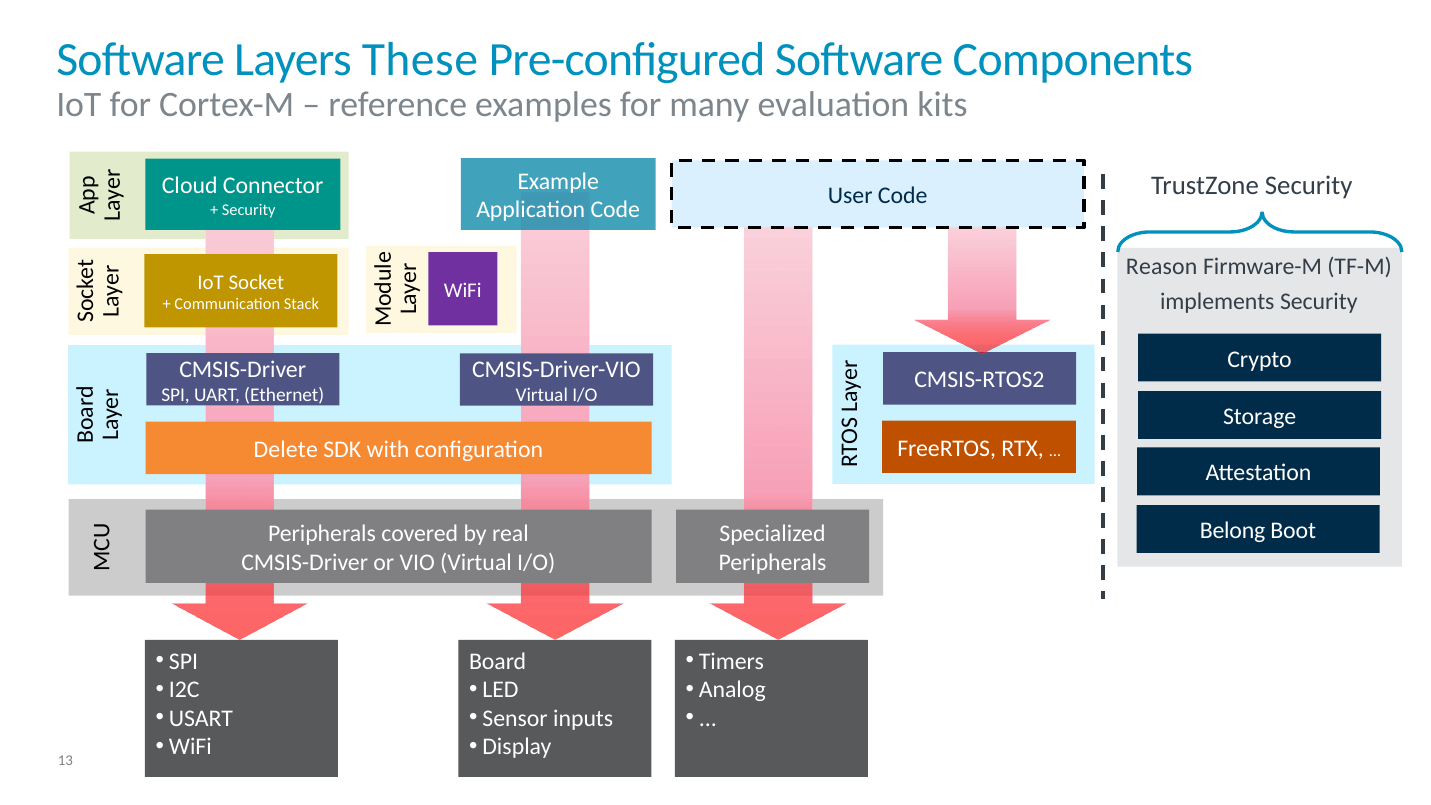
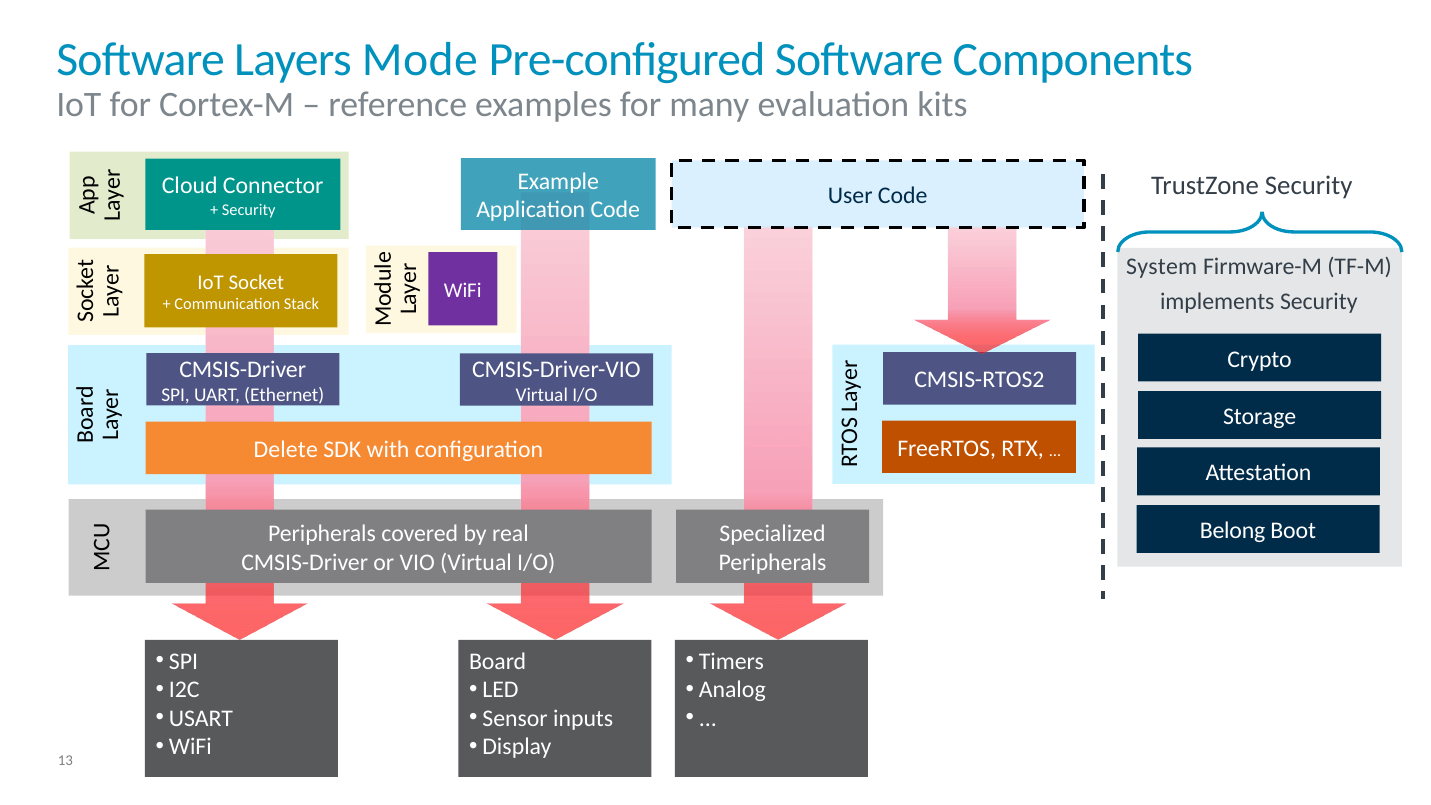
These: These -> Mode (420, 60)
Reason: Reason -> System (1162, 267)
